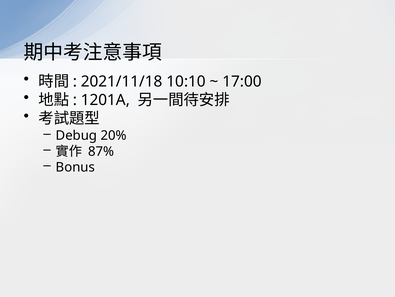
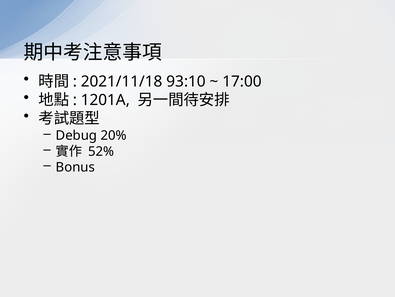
10:10: 10:10 -> 93:10 (186, 81)
87%: 87% -> 52% (101, 151)
